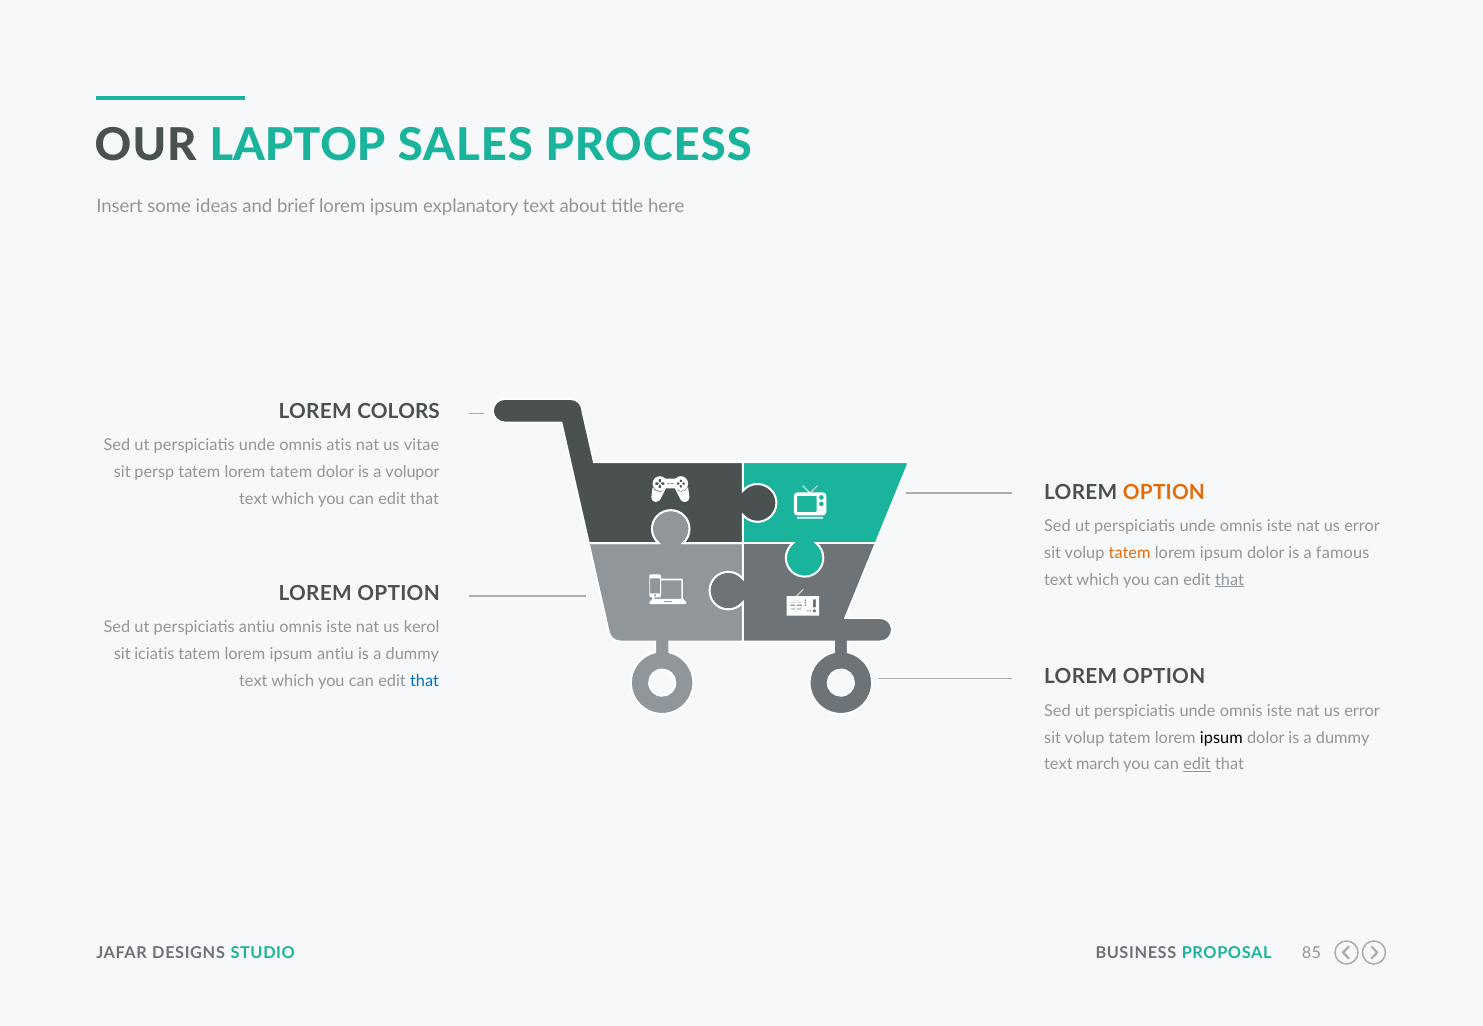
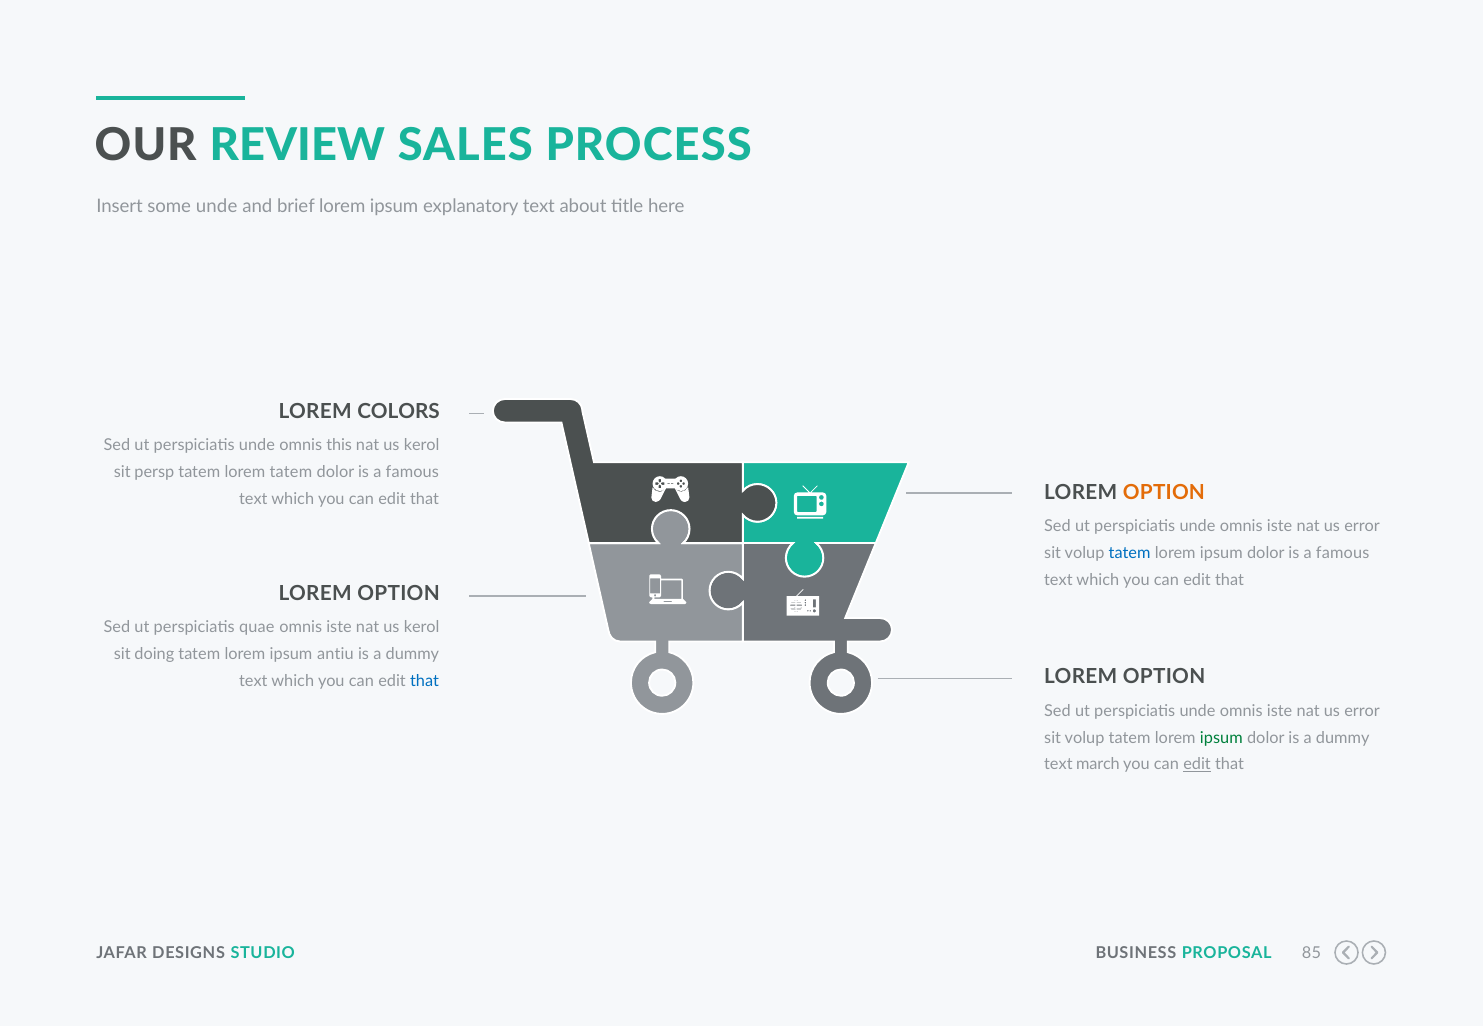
LAPTOP: LAPTOP -> REVIEW (297, 145)
some ideas: ideas -> unde (217, 206)
atis: atis -> this (339, 445)
vitae: vitae -> kerol (422, 445)
volupor: volupor -> famous (412, 472)
tatem colour: orange -> blue (1130, 553)
that underline: present -> none (1230, 580)
perspiciatis antiu: antiu -> quae (257, 628)
iciatis: iciatis -> doing (154, 655)
ipsum colour: black -> green (1221, 738)
